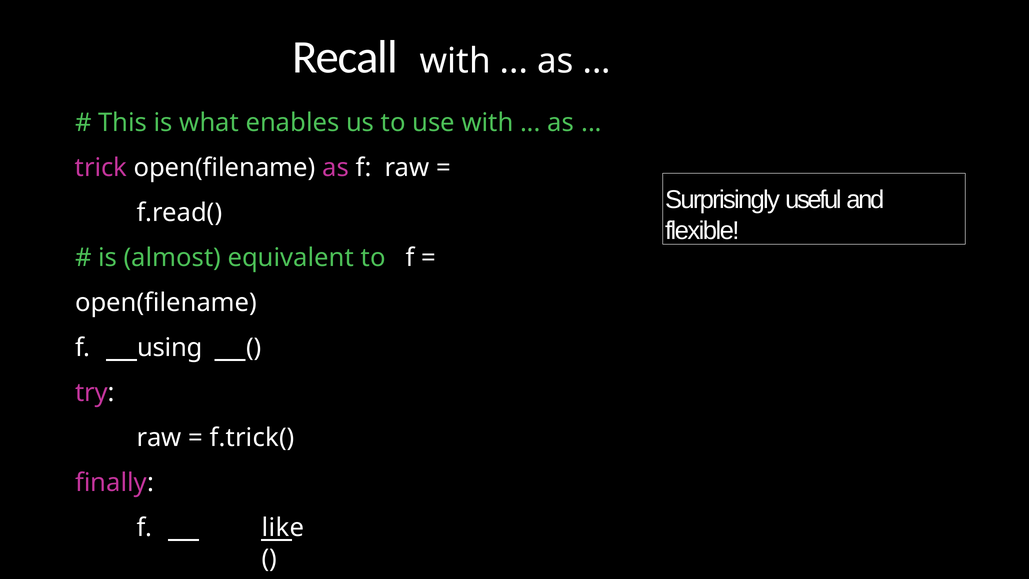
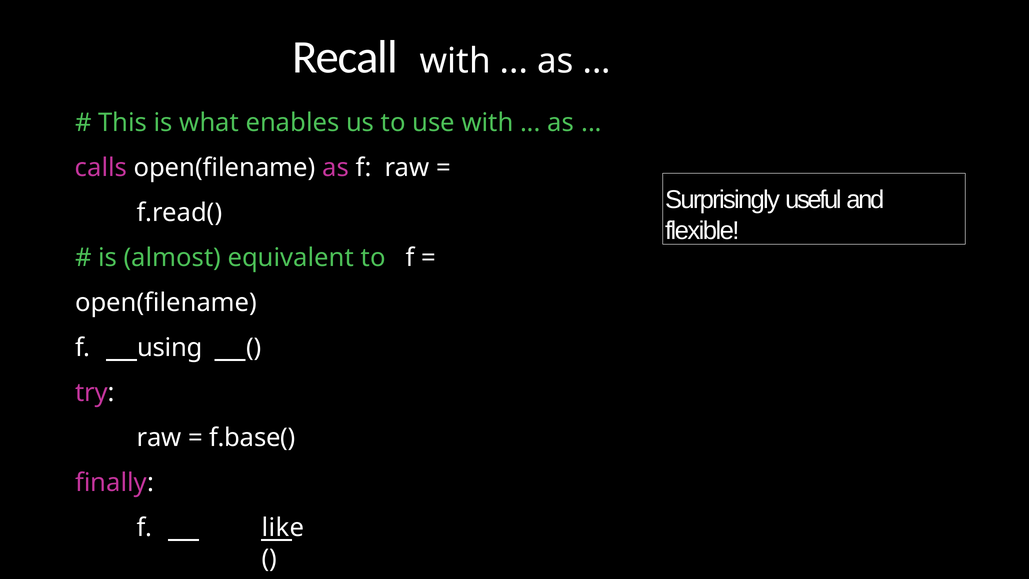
trick: trick -> calls (101, 168)
f.trick(: f.trick( -> f.base( (252, 438)
